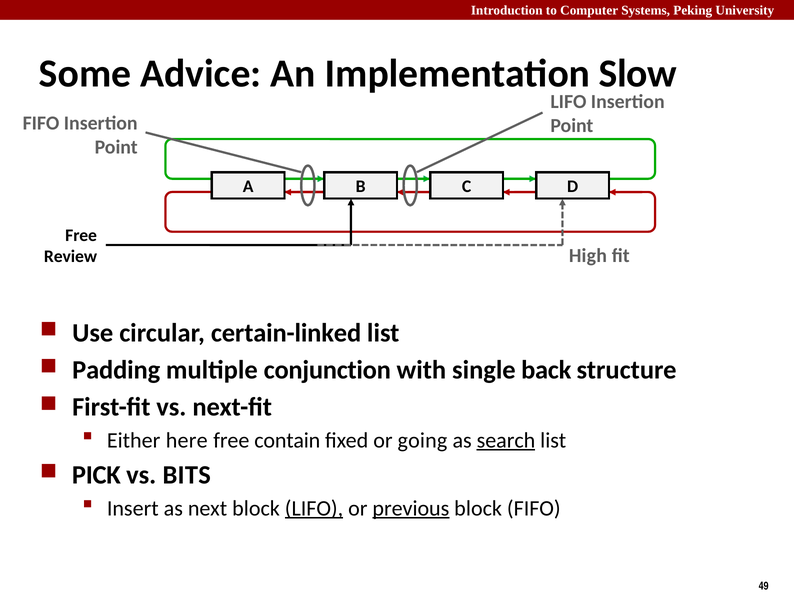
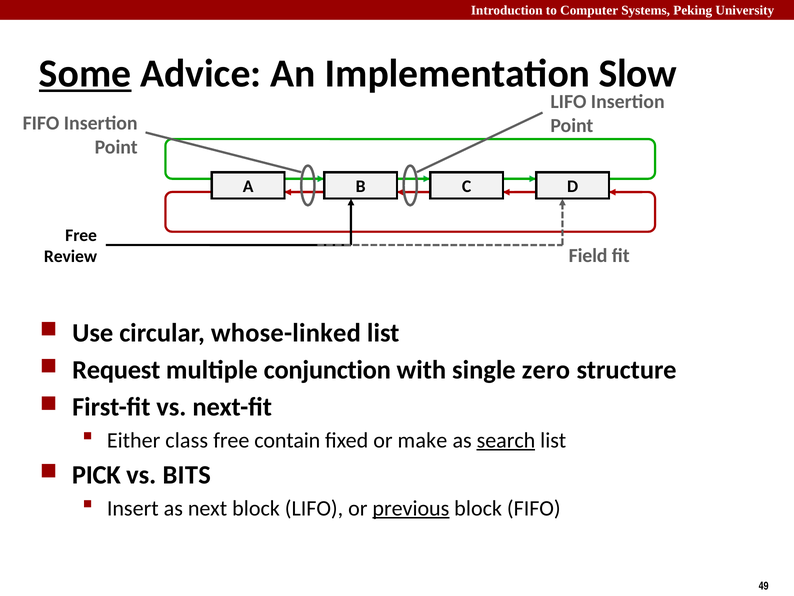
Some underline: none -> present (85, 74)
High: High -> Field (588, 255)
certain-linked: certain-linked -> whose-linked (286, 333)
Padding: Padding -> Request (116, 370)
back: back -> zero (546, 370)
here: here -> class (187, 440)
going: going -> make (422, 440)
LIFO underline: present -> none (314, 508)
